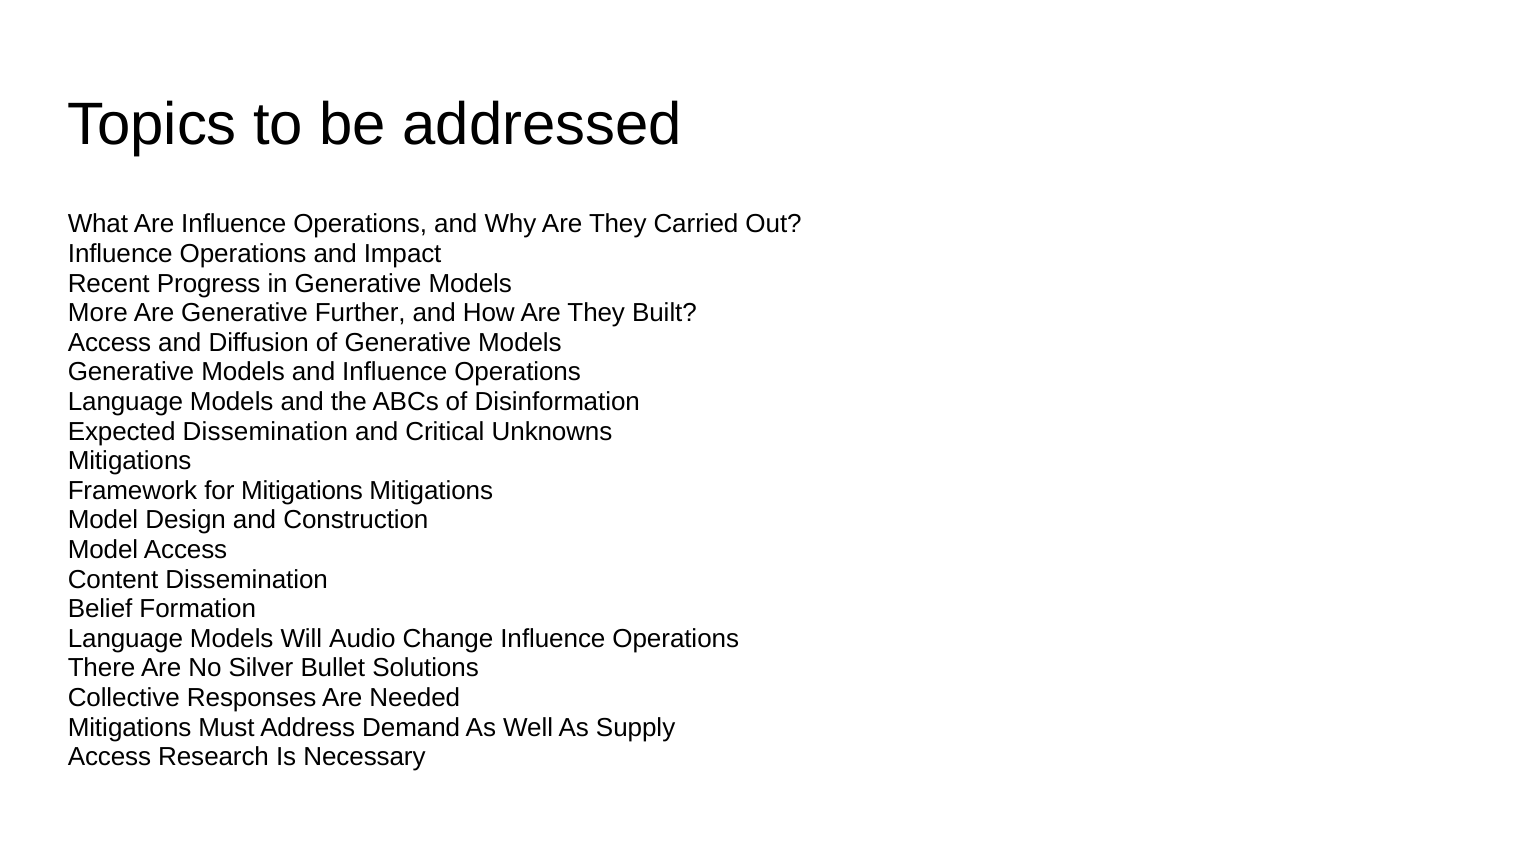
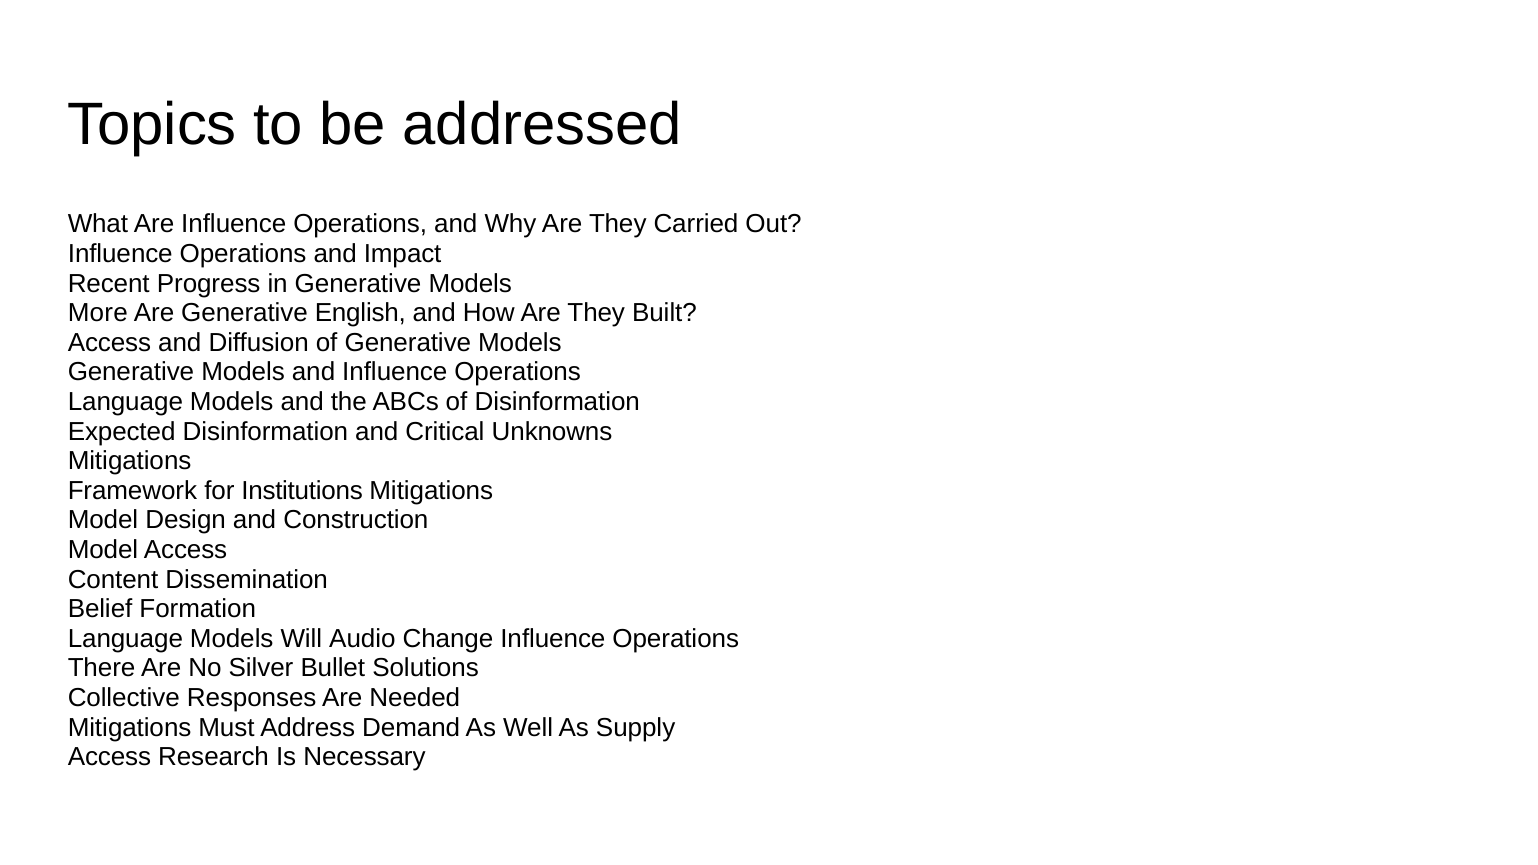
Further: Further -> English (360, 313)
Expected Dissemination: Dissemination -> Disinformation (265, 432)
for Mitigations: Mitigations -> Institutions (302, 491)
